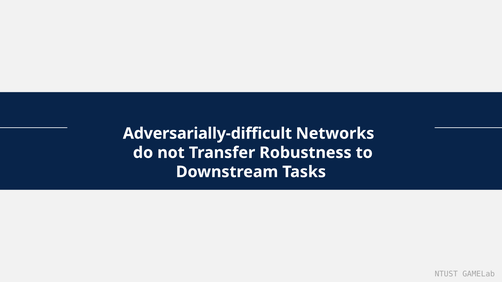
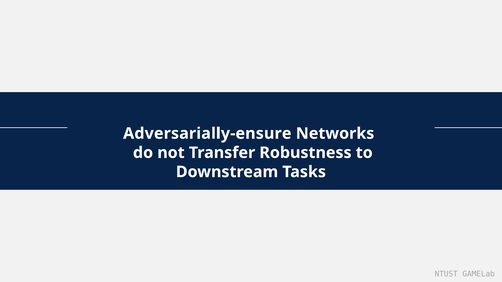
Adversarially-difficult: Adversarially-difficult -> Adversarially-ensure (207, 134)
